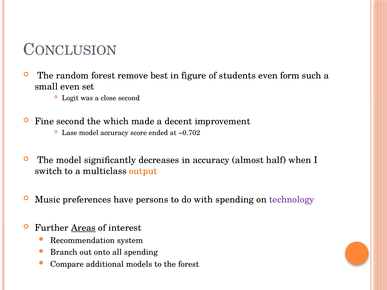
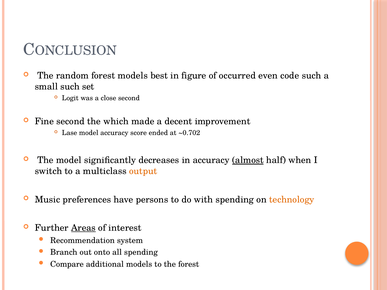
forest remove: remove -> models (133, 76)
students: students -> occurred (237, 76)
form: form -> code (290, 76)
small even: even -> such (70, 87)
almost underline: none -> present (248, 160)
technology colour: purple -> orange (292, 200)
